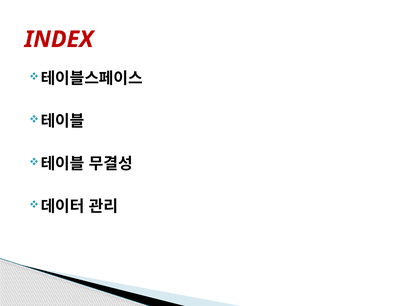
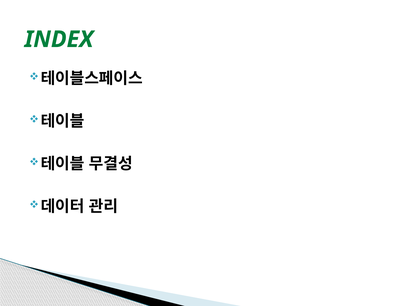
INDEX colour: red -> green (59, 39)
